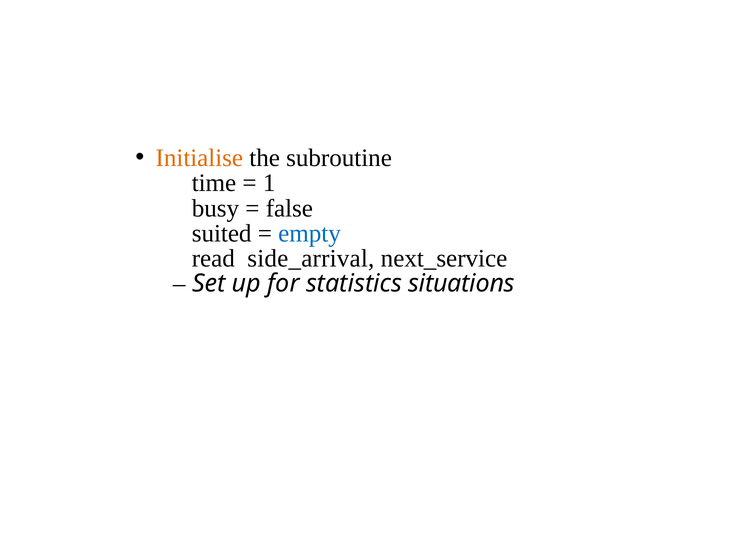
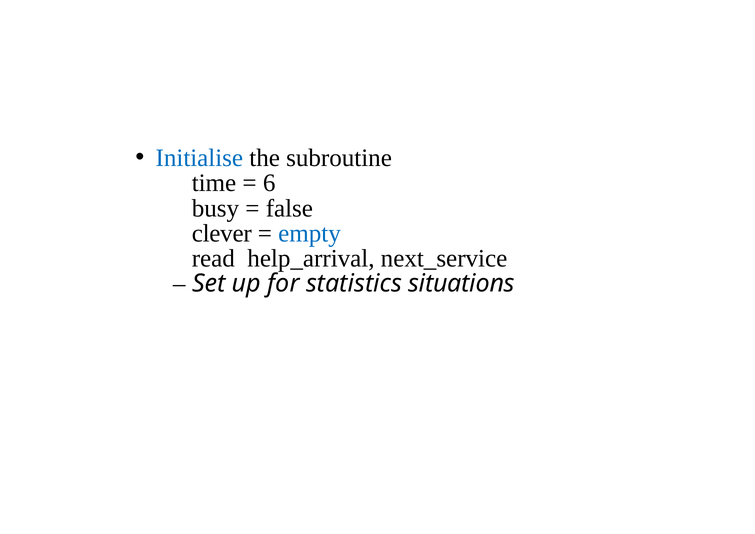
Initialise colour: orange -> blue (199, 158)
1: 1 -> 6 (269, 183)
suited: suited -> clever (222, 233)
side_arrival: side_arrival -> help_arrival (311, 259)
